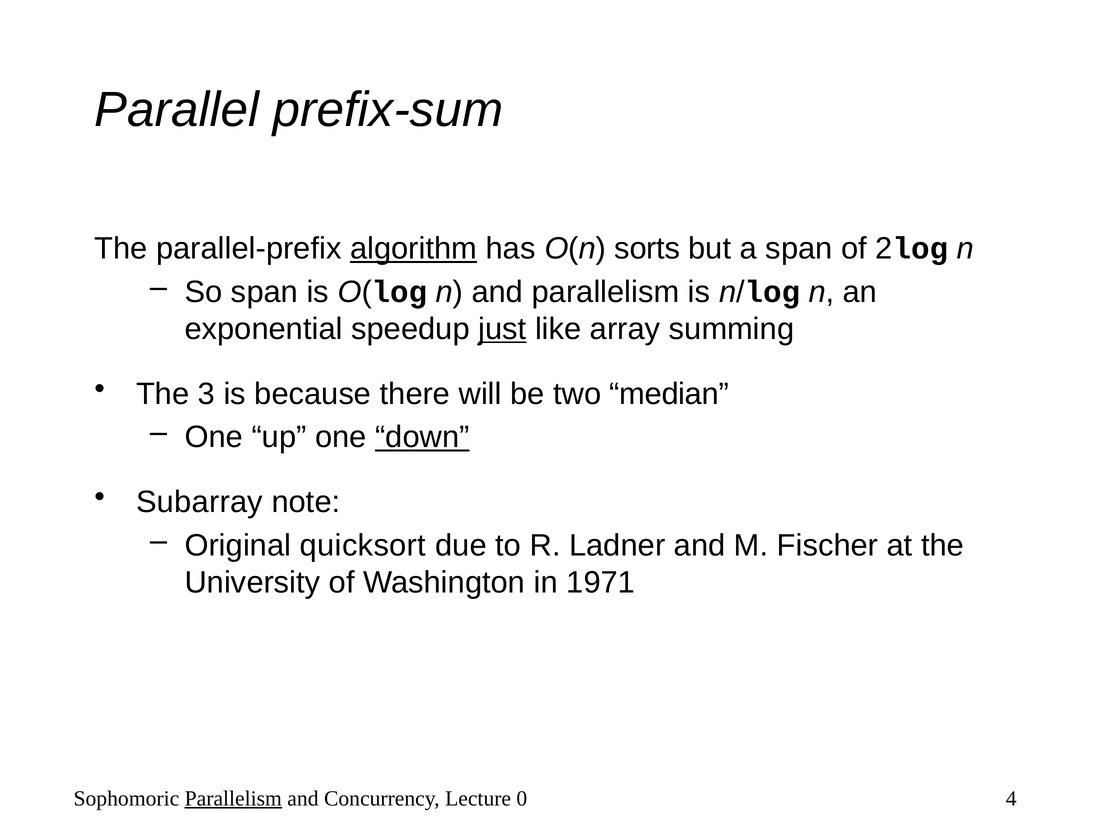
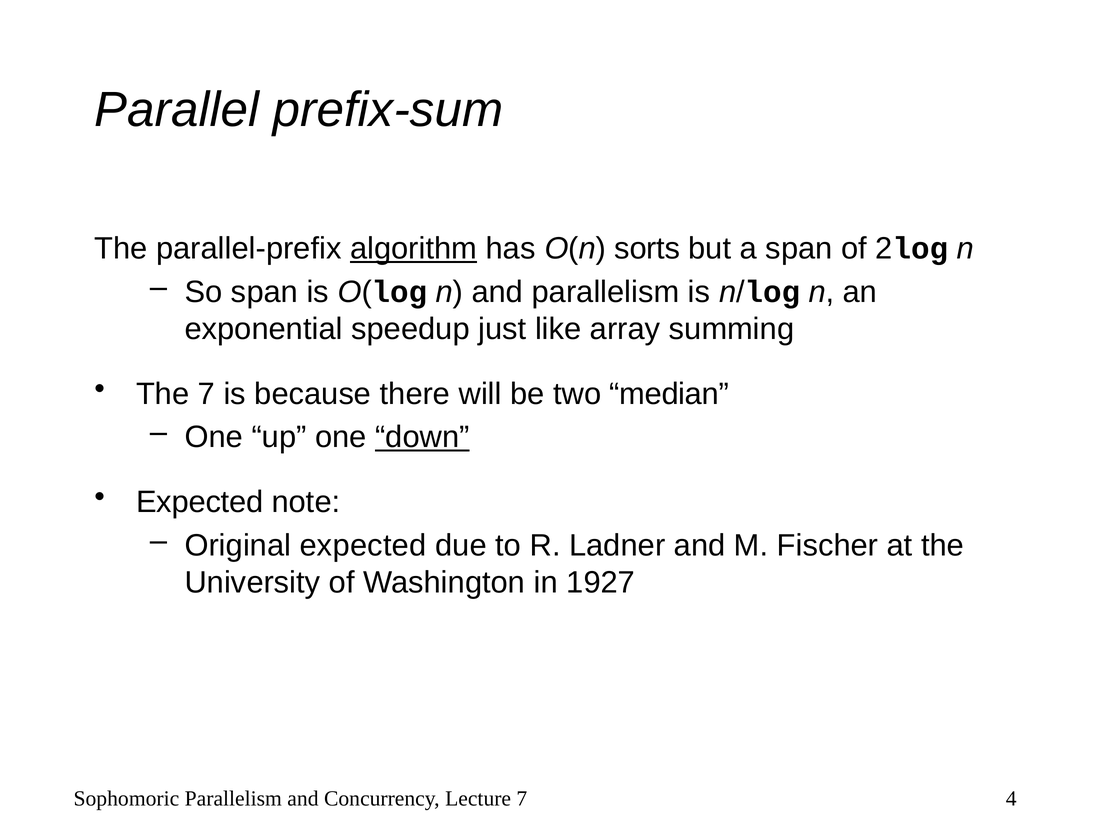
just underline: present -> none (502, 329)
The 3: 3 -> 7 (206, 394)
Subarray: Subarray -> Expected (200, 502)
Original quicksort: quicksort -> expected (363, 545)
1971: 1971 -> 1927 (601, 582)
Parallelism underline: present -> none (233, 798)
Lecture 0: 0 -> 7 (522, 798)
